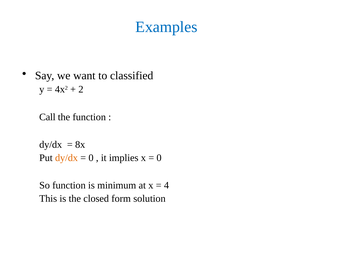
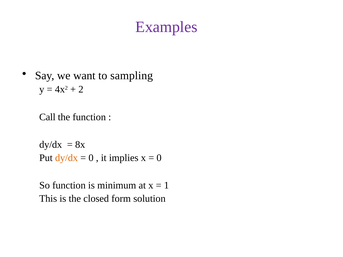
Examples colour: blue -> purple (166, 27)
classified: classified -> sampling (132, 76)
4: 4 -> 1 (166, 186)
